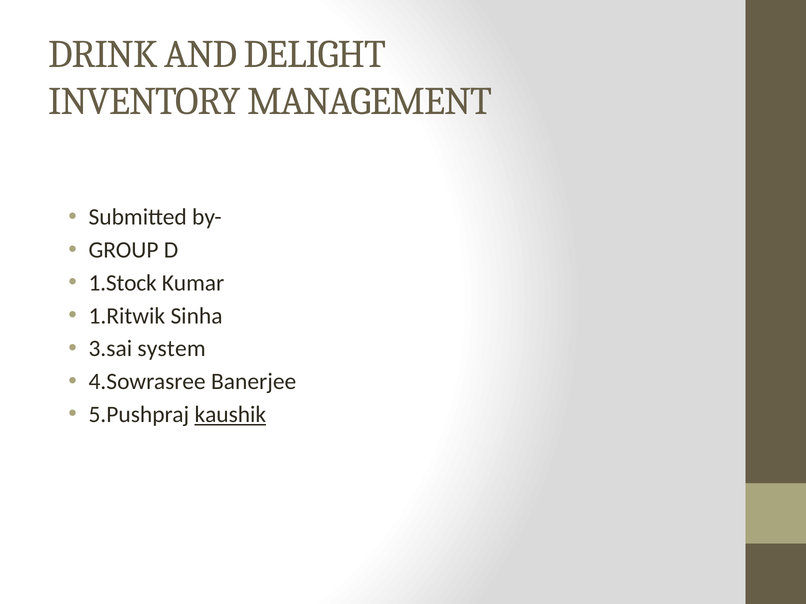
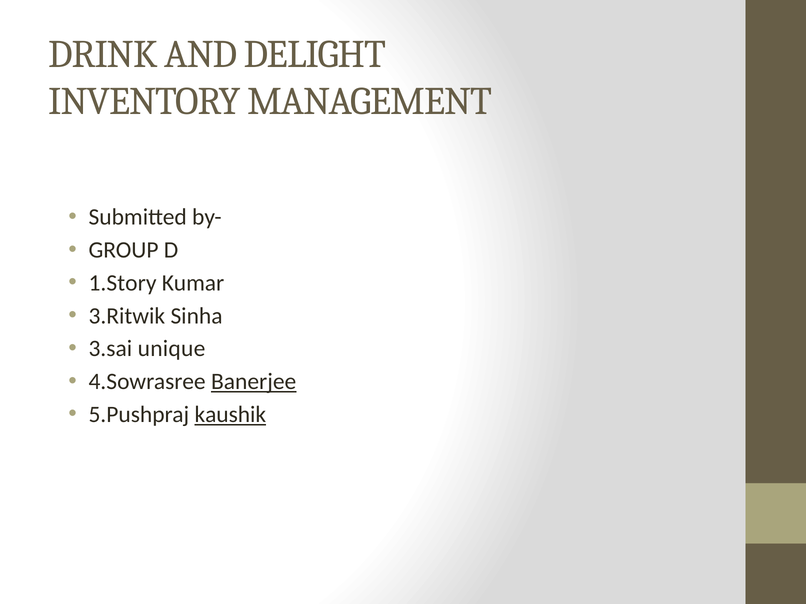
1.Stock: 1.Stock -> 1.Story (123, 283)
1.Ritwik: 1.Ritwik -> 3.Ritwik (127, 316)
system: system -> unique (172, 349)
Banerjee underline: none -> present (254, 382)
